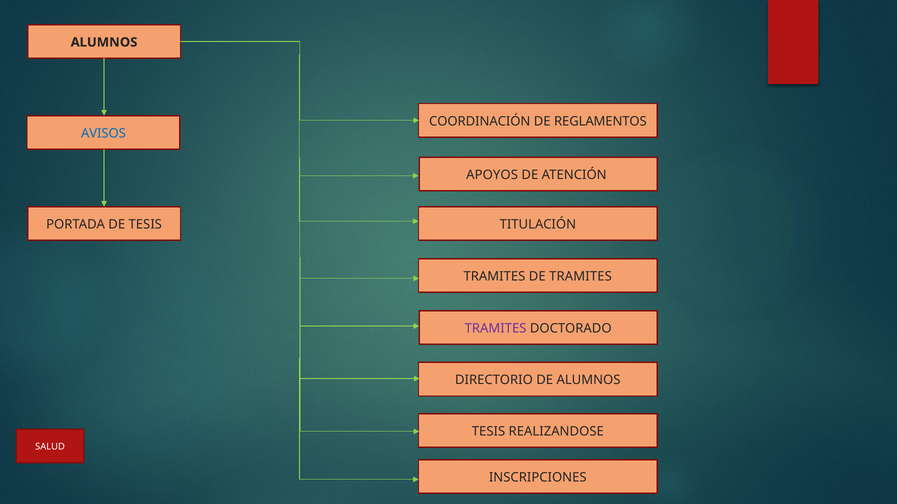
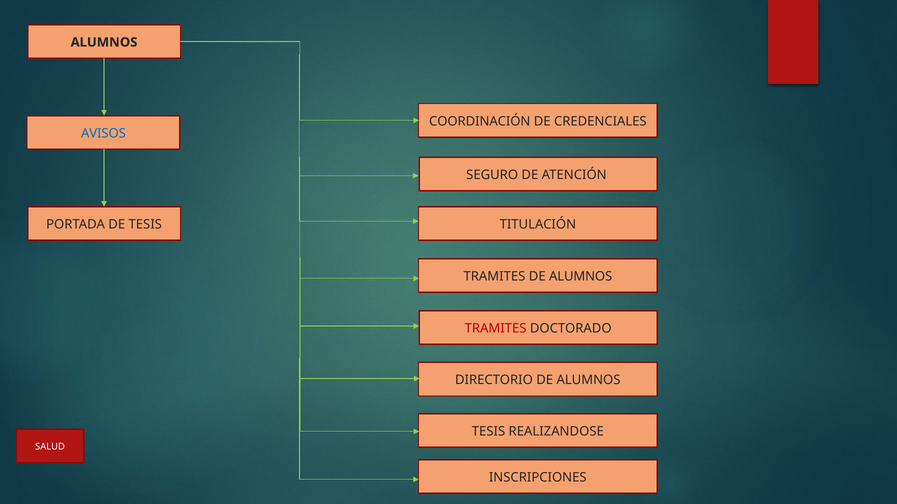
REGLAMENTOS: REGLAMENTOS -> CREDENCIALES (600, 121)
APOYOS: APOYOS -> SEGURO (492, 175)
TRAMITES DE TRAMITES: TRAMITES -> ALUMNOS (581, 277)
TRAMITES colour: purple -> red (496, 329)
